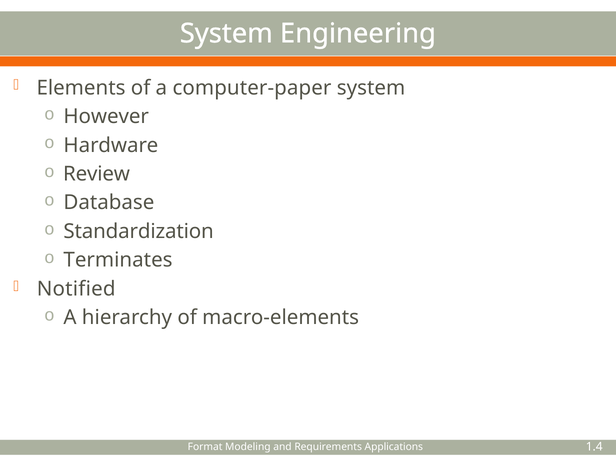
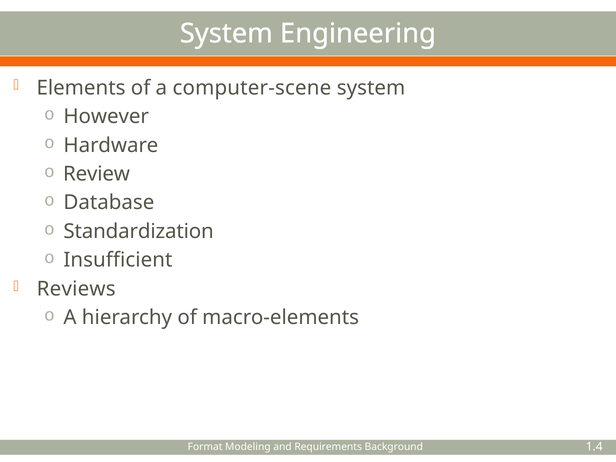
computer-paper: computer-paper -> computer-scene (252, 88)
Terminates: Terminates -> Insufficient (118, 260)
Notified: Notified -> Reviews (76, 289)
Applications: Applications -> Background (394, 447)
